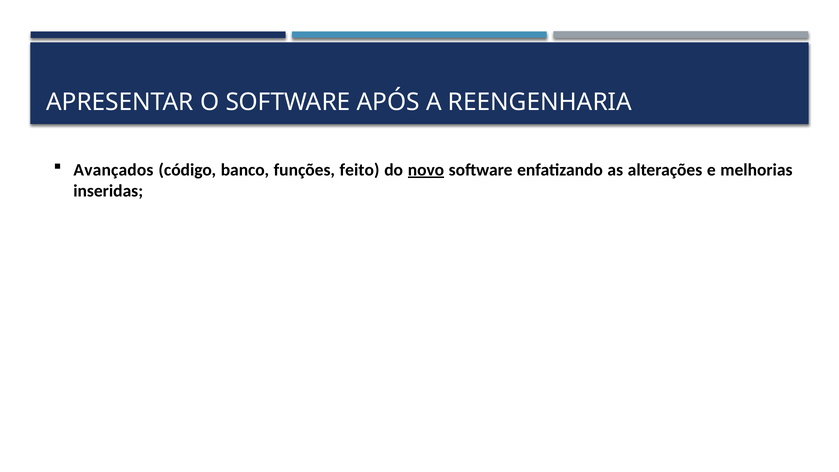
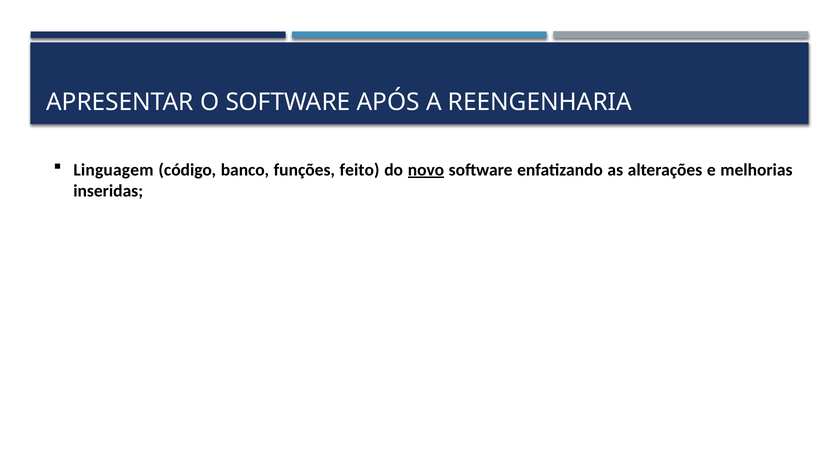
Avançados: Avançados -> Linguagem (113, 170)
